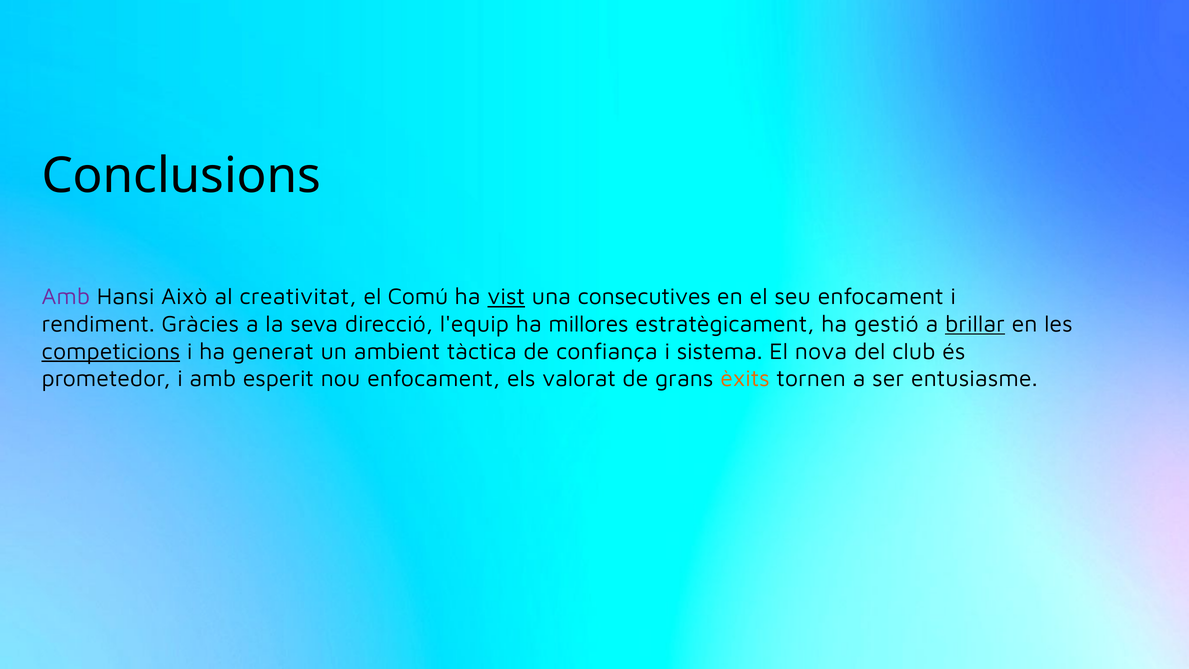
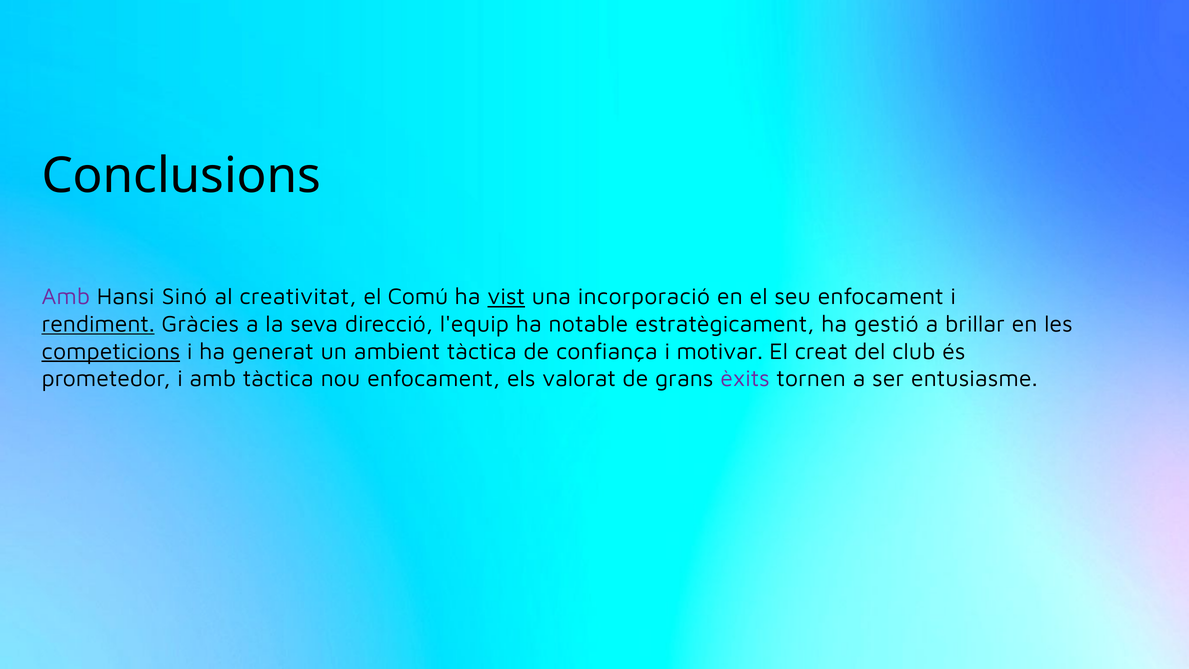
Això: Això -> Sinó (184, 297)
consecutives: consecutives -> incorporació (644, 297)
rendiment underline: none -> present (98, 324)
millores: millores -> notable (588, 324)
brillar underline: present -> none (975, 324)
sistema: sistema -> motivar (720, 351)
nova: nova -> creat (821, 351)
amb esperit: esperit -> tàctica (278, 379)
èxits colour: orange -> purple (745, 379)
